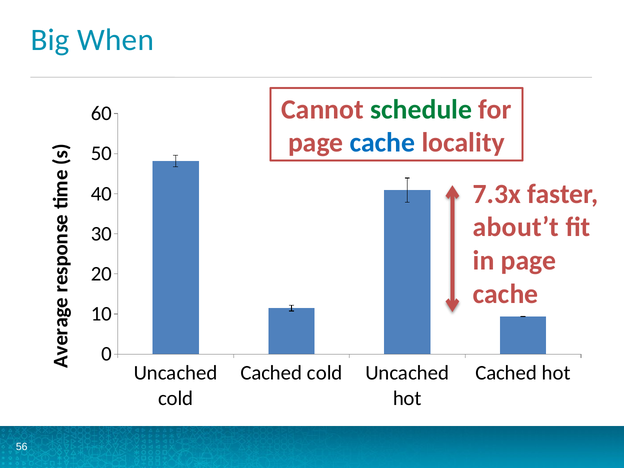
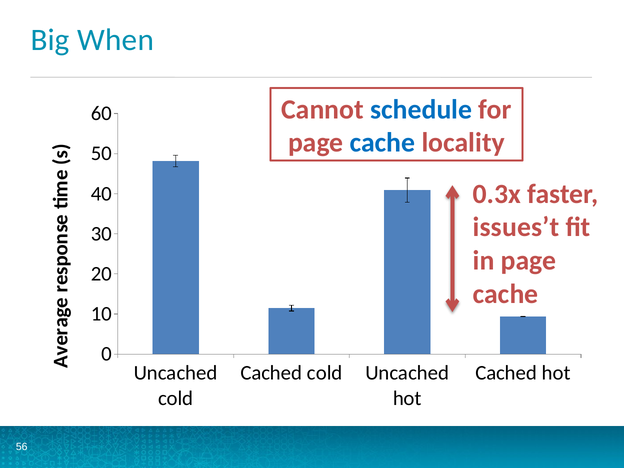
schedule colour: green -> blue (421, 110)
7.3x: 7.3x -> 0.3x (497, 194)
about’t: about’t -> issues’t (516, 227)
